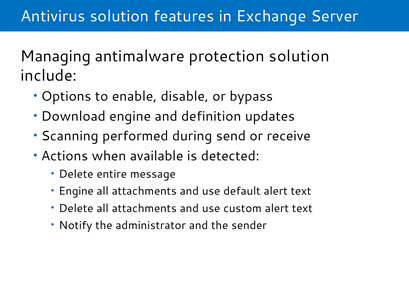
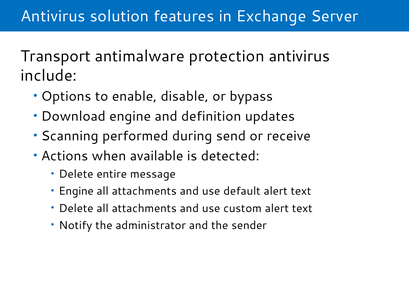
Managing: Managing -> Transport (56, 56)
protection solution: solution -> antivirus (299, 56)
